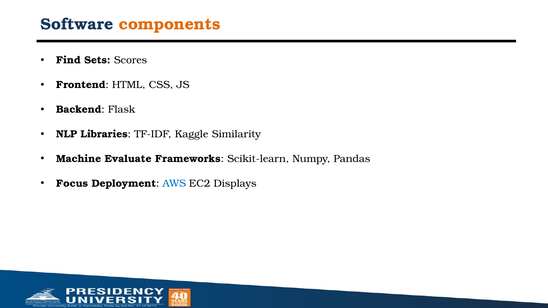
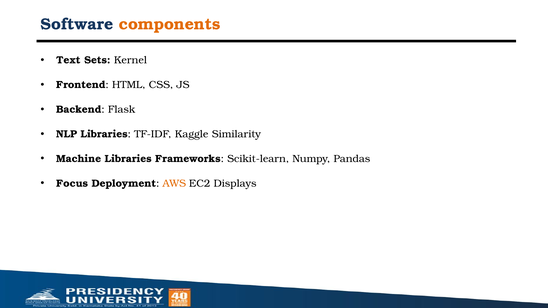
Find: Find -> Text (68, 60)
Scores: Scores -> Kernel (130, 60)
Machine Evaluate: Evaluate -> Libraries (128, 159)
AWS colour: blue -> orange (174, 184)
